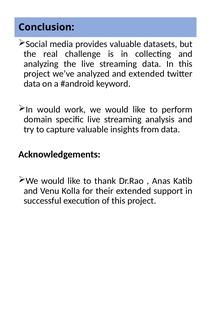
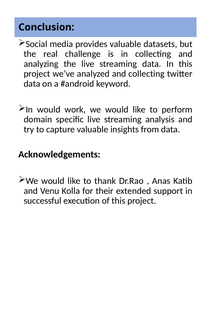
and extended: extended -> collecting (147, 74)
